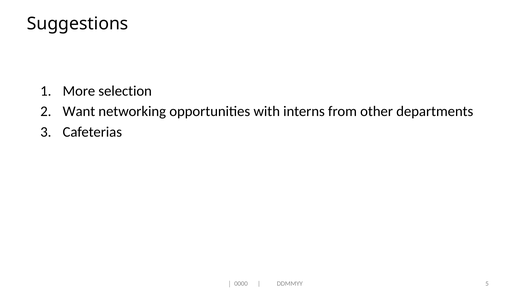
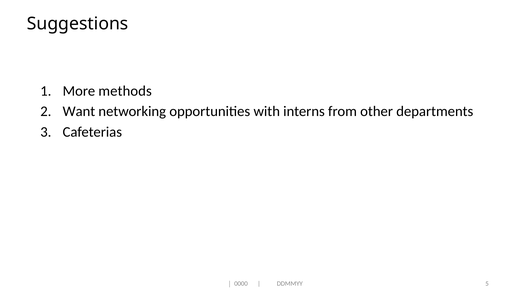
selection: selection -> methods (125, 91)
